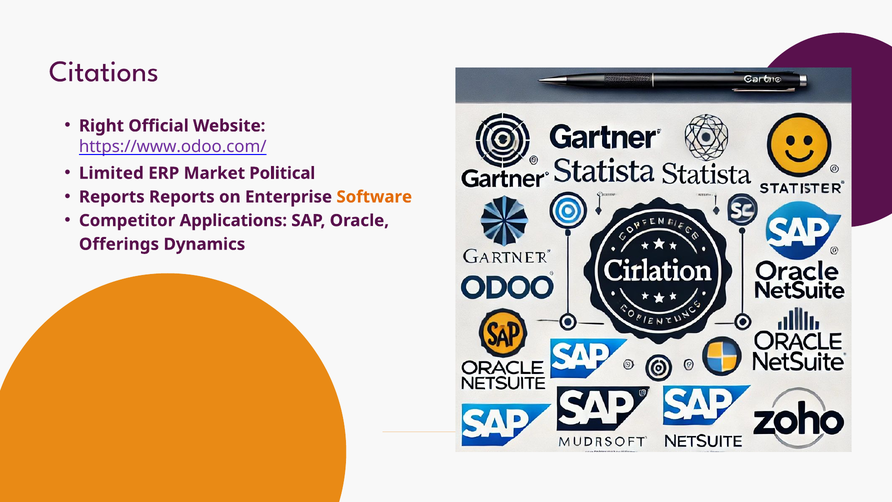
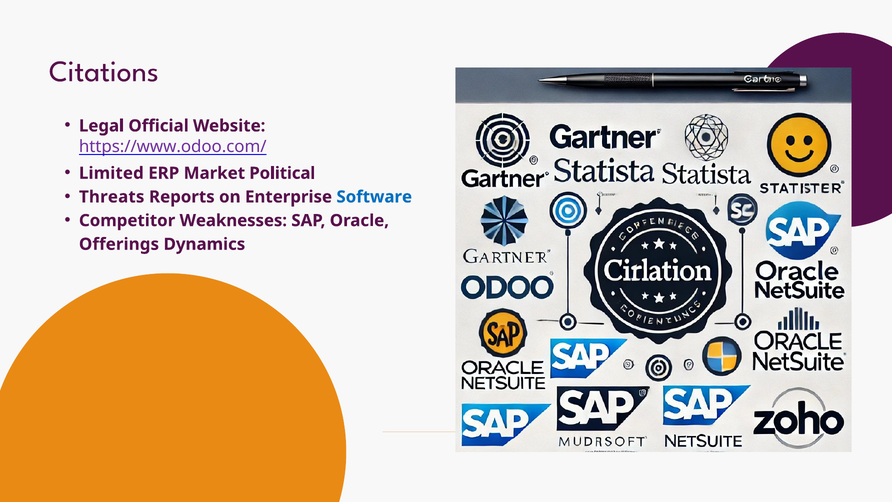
Right: Right -> Legal (101, 126)
Reports: Reports -> Threats (112, 197)
Software colour: orange -> blue (374, 197)
Applications: Applications -> Weaknesses (233, 220)
